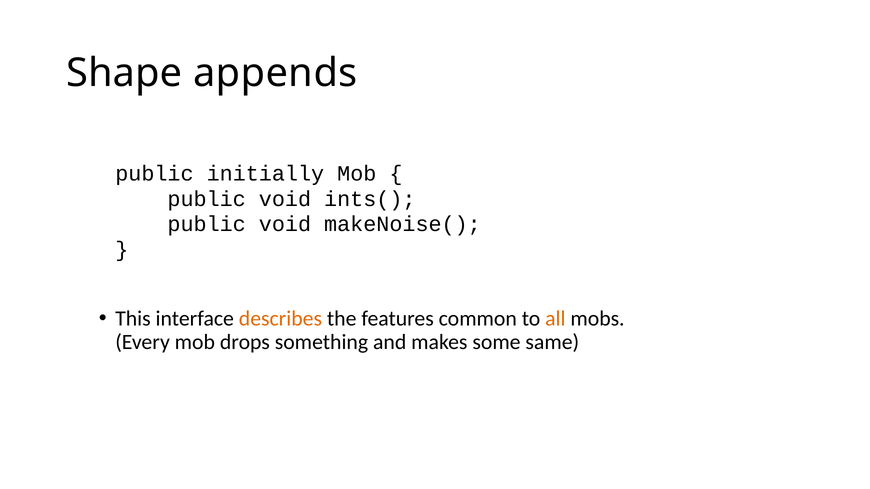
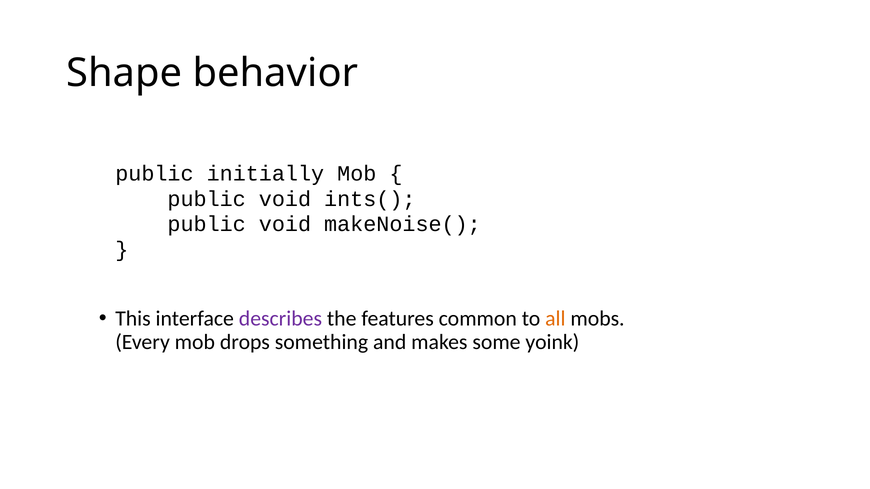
appends: appends -> behavior (275, 73)
describes colour: orange -> purple (280, 319)
same: same -> yoink (552, 342)
